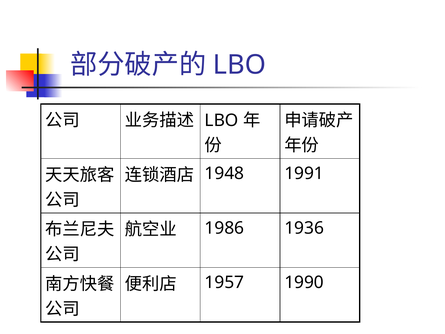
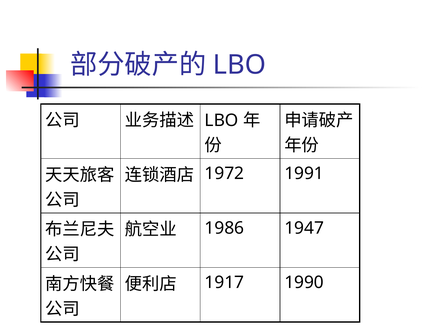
1948: 1948 -> 1972 (224, 173)
1936: 1936 -> 1947 (304, 228)
1957: 1957 -> 1917 (224, 282)
